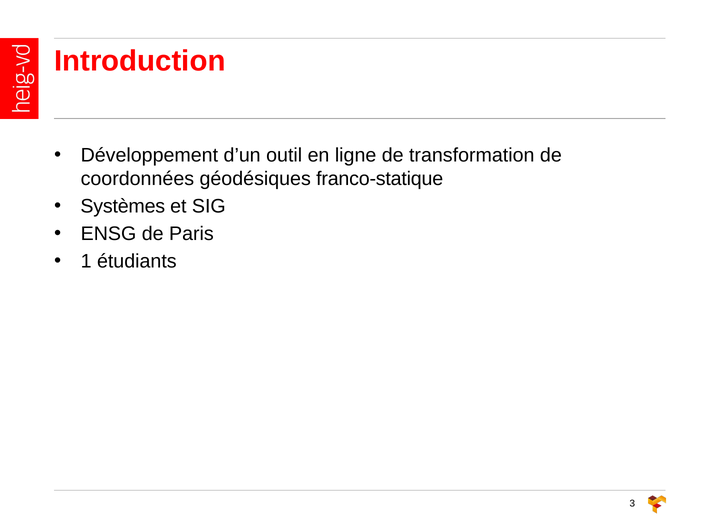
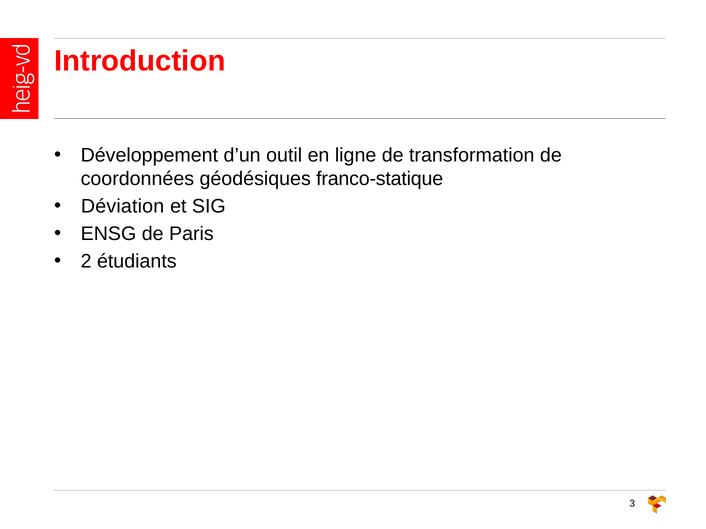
Systèmes: Systèmes -> Déviation (123, 207)
1: 1 -> 2 (86, 261)
